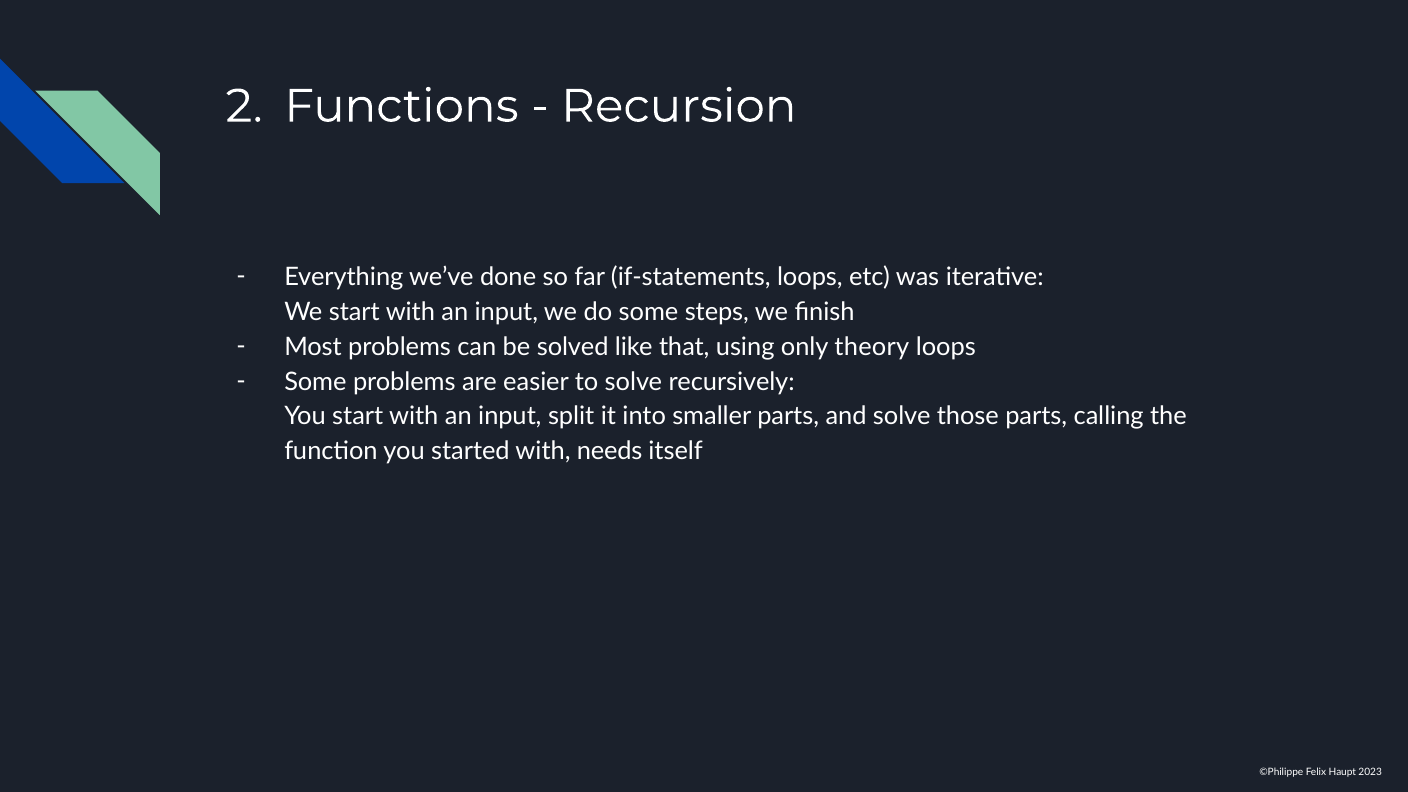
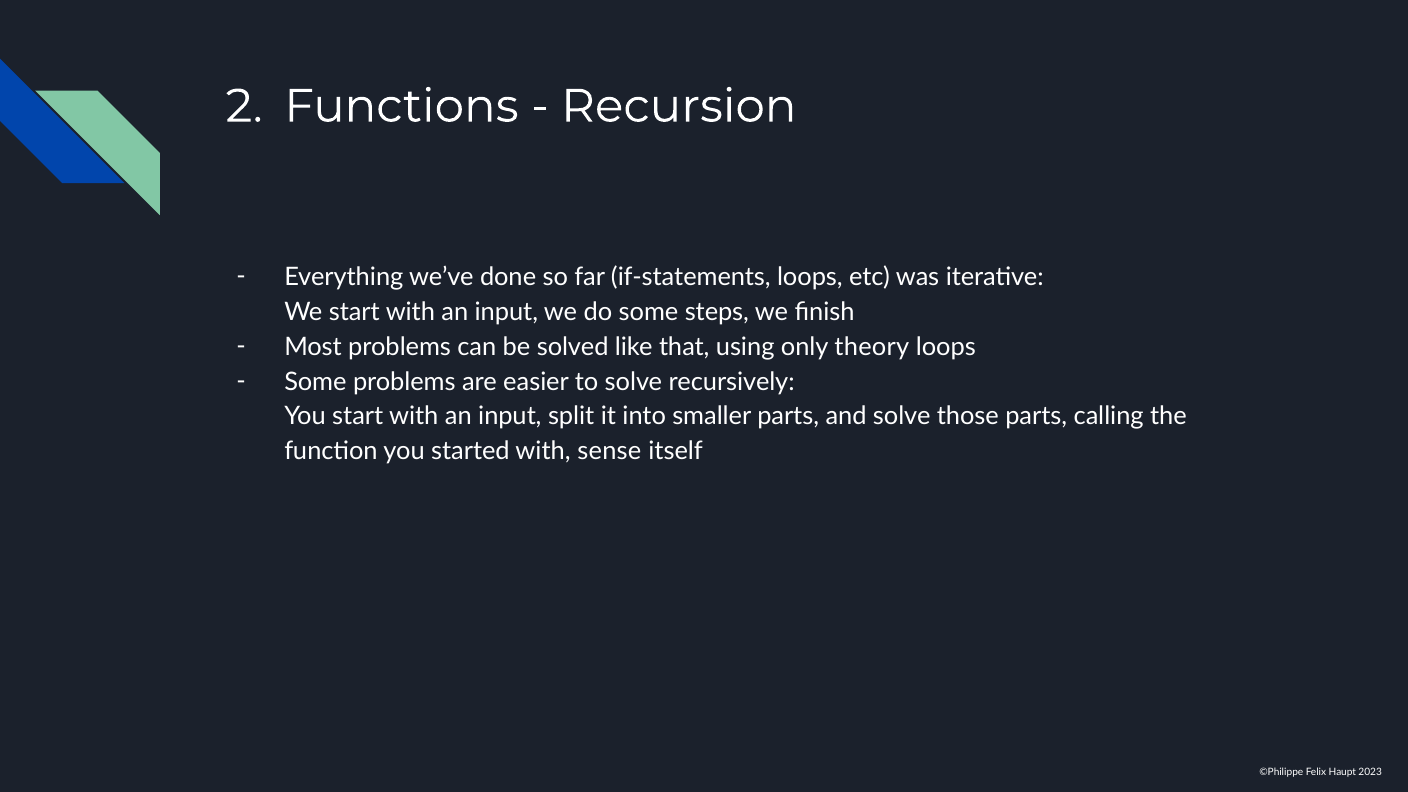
needs: needs -> sense (609, 452)
